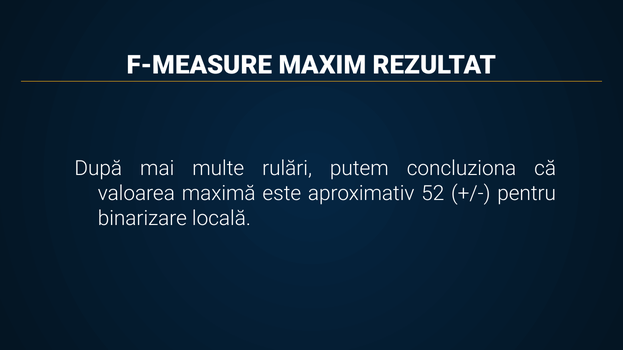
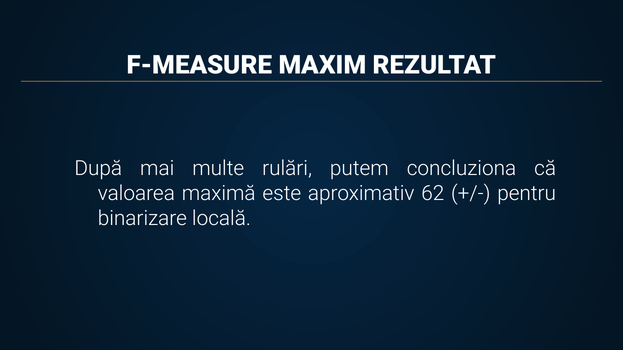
52: 52 -> 62 (433, 194)
